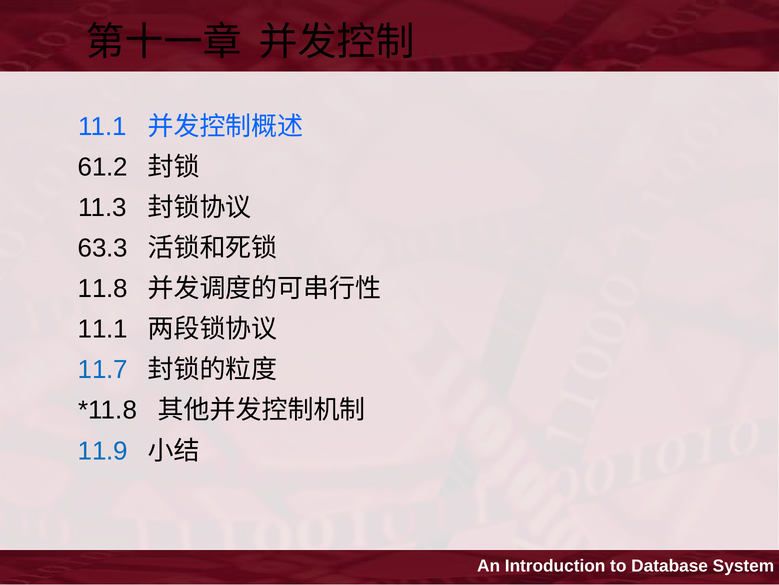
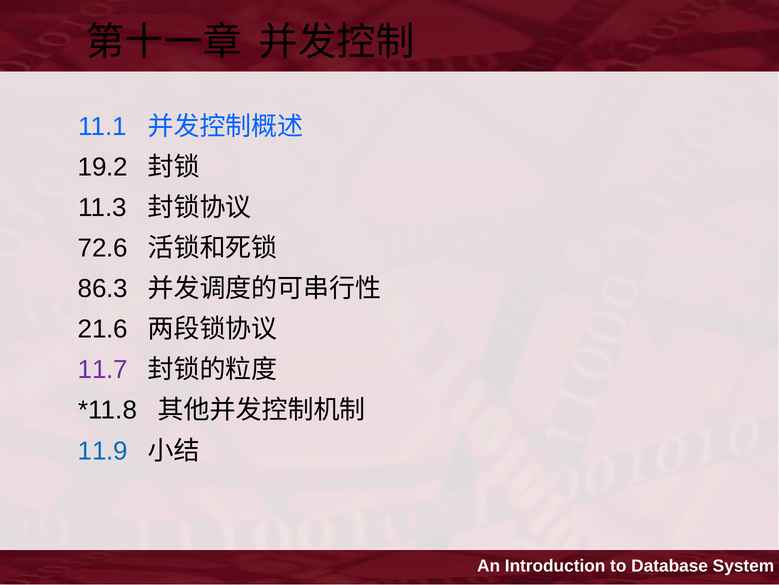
61.2: 61.2 -> 19.2 (103, 167)
63.3: 63.3 -> 72.6 (103, 248)
11.8: 11.8 -> 86.3 (103, 288)
11.1: 11.1 -> 21.6 (103, 329)
11.7 colour: blue -> purple (103, 369)
